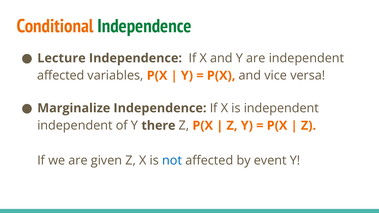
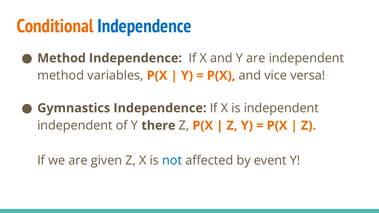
Independence colour: green -> blue (144, 26)
Lecture: Lecture -> Method (62, 58)
affected: affected -> method (61, 76)
Marginalize: Marginalize -> Gymnastics (74, 108)
